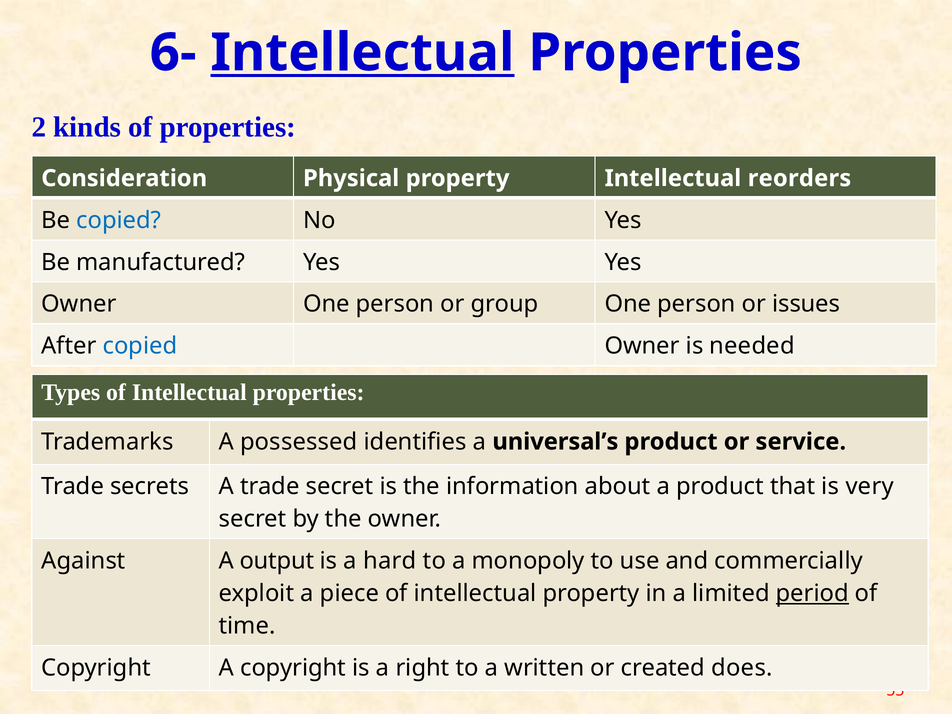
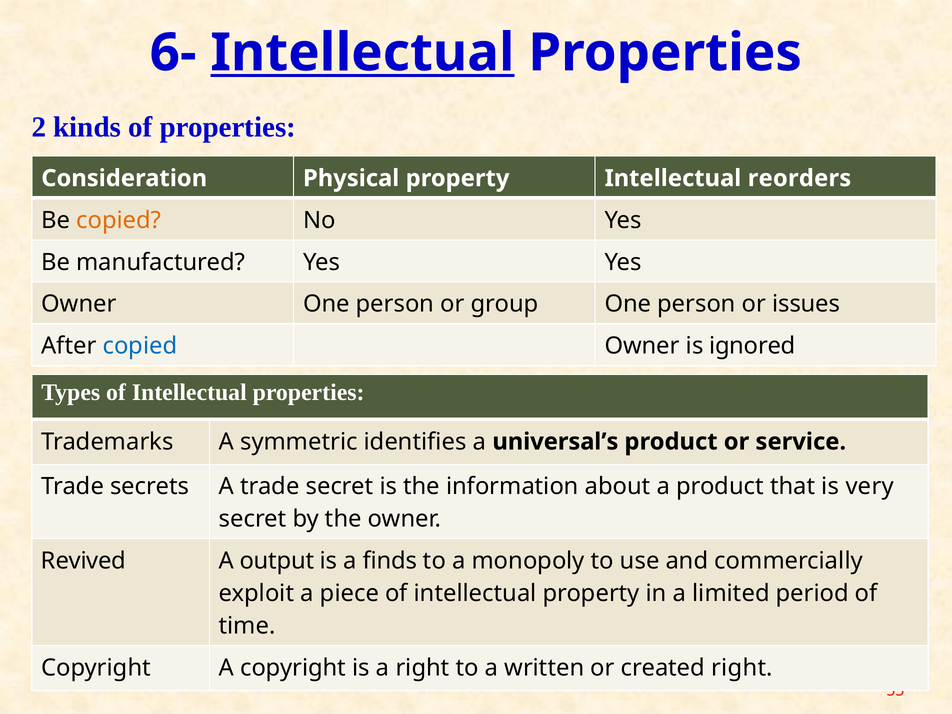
copied colour: blue -> orange (119, 220)
needed: needed -> ignored (752, 346)
possessed: possessed -> symmetric (299, 442)
Against: Against -> Revived (84, 561)
hard: hard -> finds (390, 561)
period underline: present -> none (812, 593)
created does: does -> right (742, 668)
